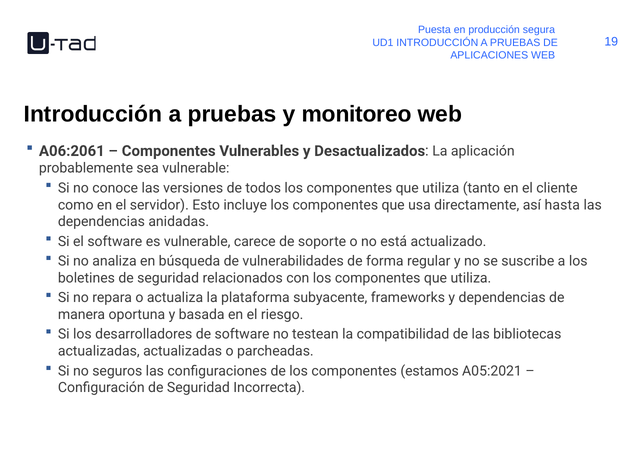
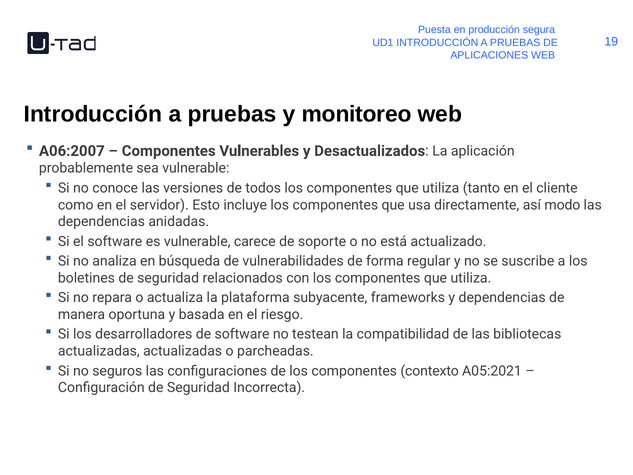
A06:2061: A06:2061 -> A06:2007 (72, 151)
hasta: hasta -> modo (562, 205)
estamos: estamos -> contexto (430, 371)
